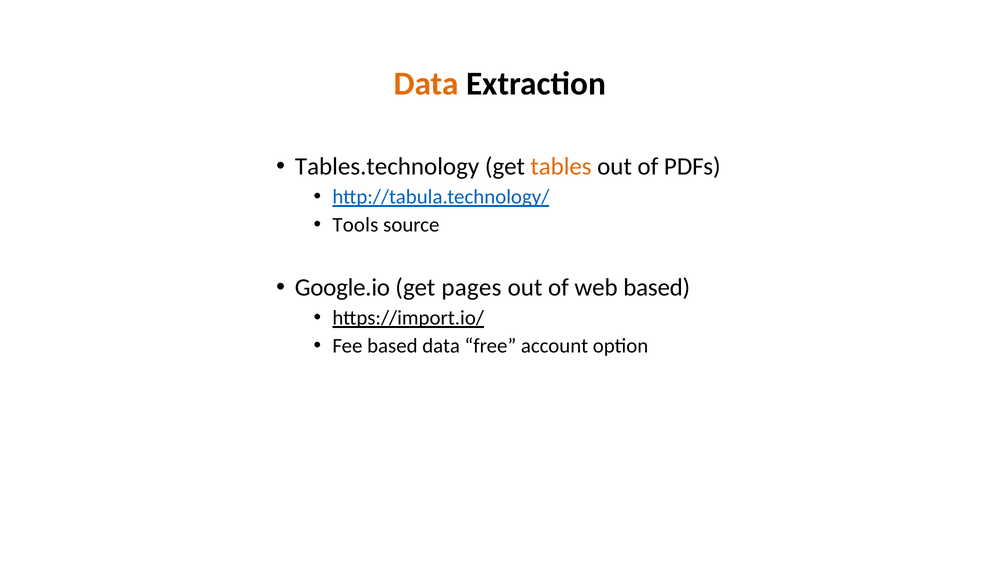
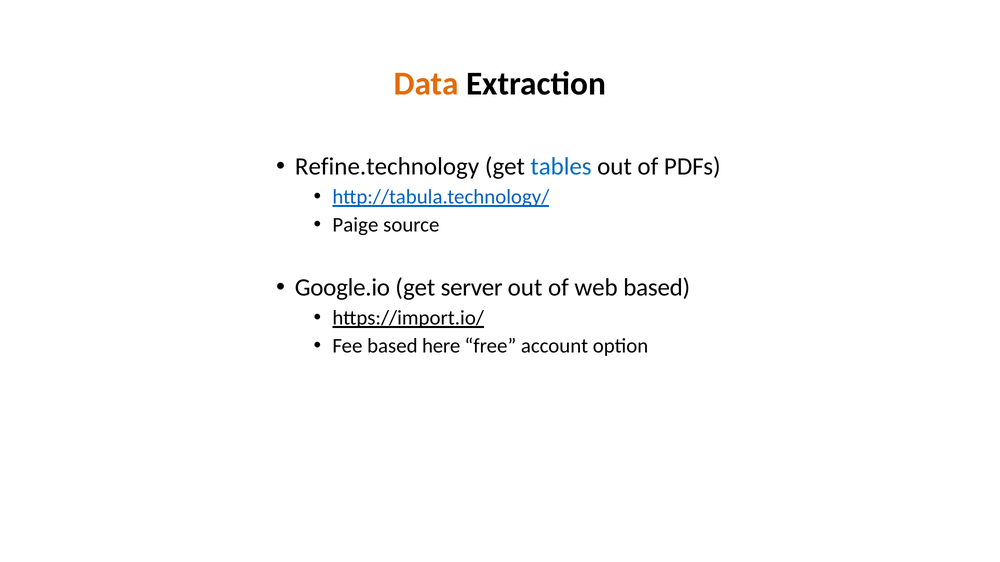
Tables.technology: Tables.technology -> Refine.technology (387, 167)
tables colour: orange -> blue (561, 167)
Tools: Tools -> Paige (355, 225)
pages: pages -> server (472, 288)
based data: data -> here (441, 346)
